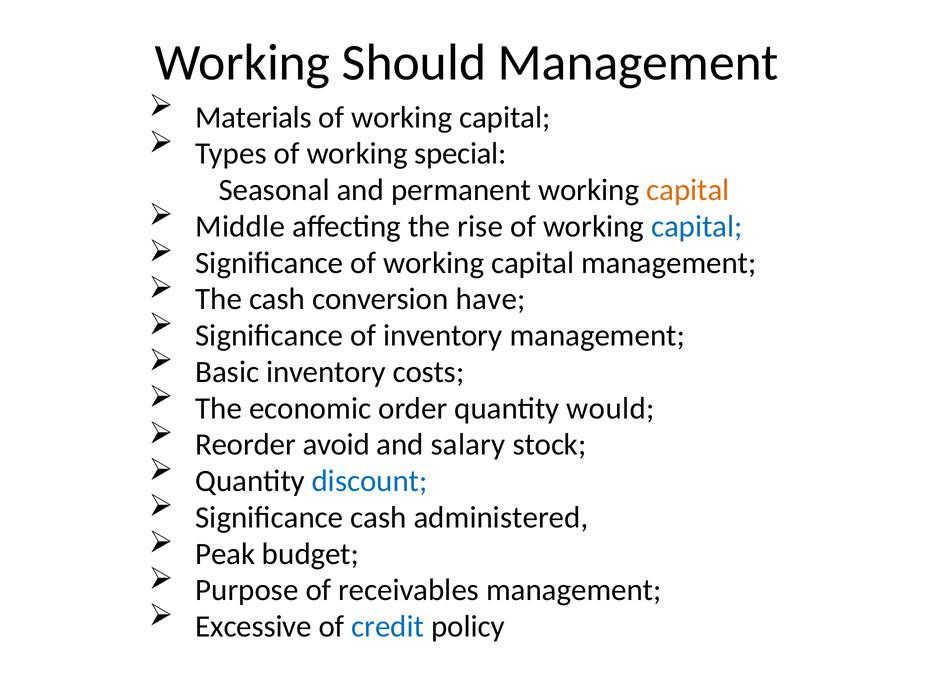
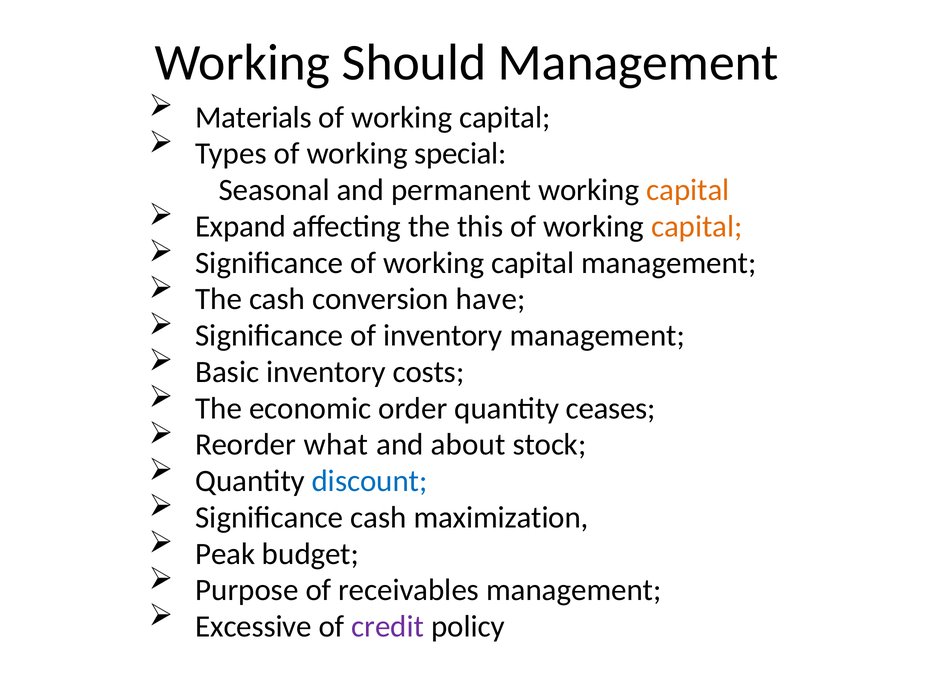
Middle: Middle -> Expand (240, 226)
rise: rise -> this (480, 226)
capital colour: blue -> orange (697, 226)
would: would -> ceases (611, 408)
avoid: avoid -> what (336, 444)
salary: salary -> about (468, 444)
administered: administered -> maximization (501, 517)
credit colour: blue -> purple (388, 626)
